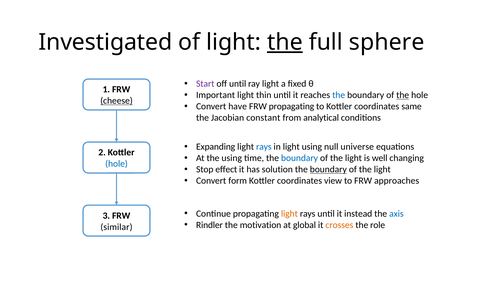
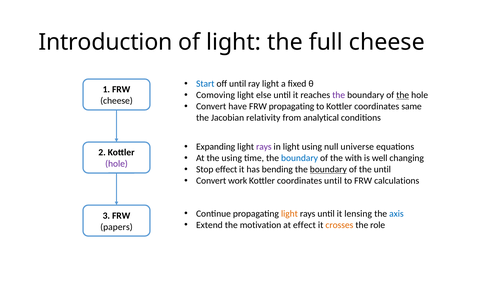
Investigated: Investigated -> Introduction (105, 42)
the underline: present -> none (285, 42)
full sphere: sphere -> cheese (387, 42)
Start colour: purple -> blue (205, 84)
Important: Important -> Comoving (216, 95)
thin: thin -> else (264, 95)
the colour: blue -> purple (339, 95)
cheese underline: present -> none (116, 101)
constant: constant -> relativity (263, 118)
rays colour: blue -> purple (264, 147)
light: light -> with (353, 158)
hole colour: blue -> purple (117, 164)
solution: solution -> bending (277, 170)
light: light -> until (382, 170)
form: form -> work (238, 181)
coordinates view: view -> until (333, 181)
approaches: approaches -> calculations (397, 181)
instead: instead -> lensing (358, 214)
Rindler: Rindler -> Extend (209, 225)
at global: global -> effect (304, 225)
similar: similar -> papers (116, 227)
